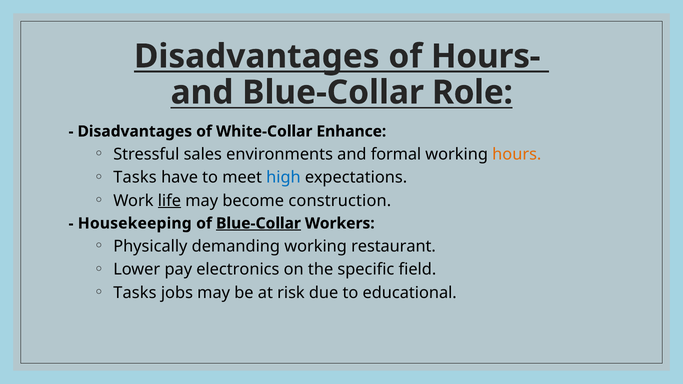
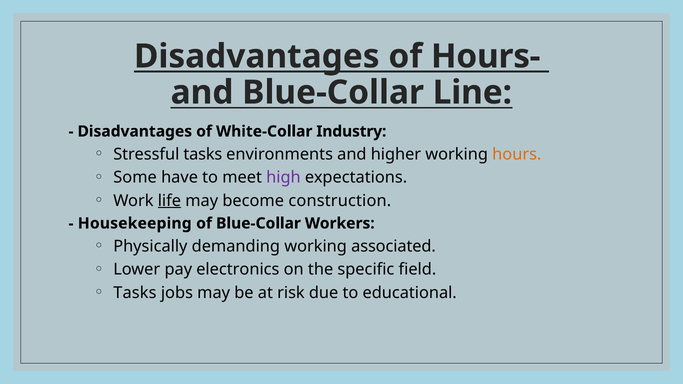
Role: Role -> Line (472, 93)
Enhance: Enhance -> Industry (351, 131)
Stressful sales: sales -> tasks (203, 154)
formal: formal -> higher (396, 154)
Tasks: Tasks -> Some (135, 178)
high colour: blue -> purple (283, 178)
Blue-Collar underline: present -> none (258, 223)
restaurant: restaurant -> associated (393, 246)
